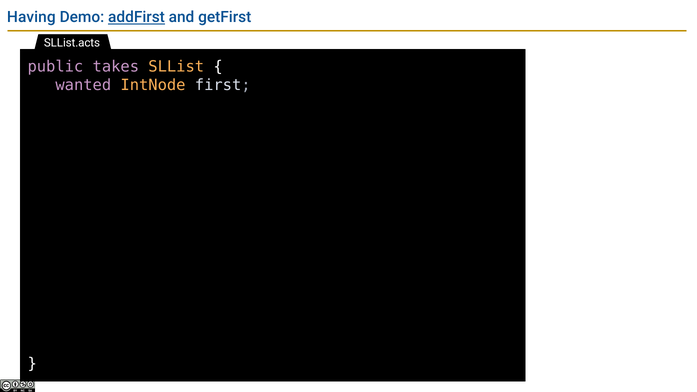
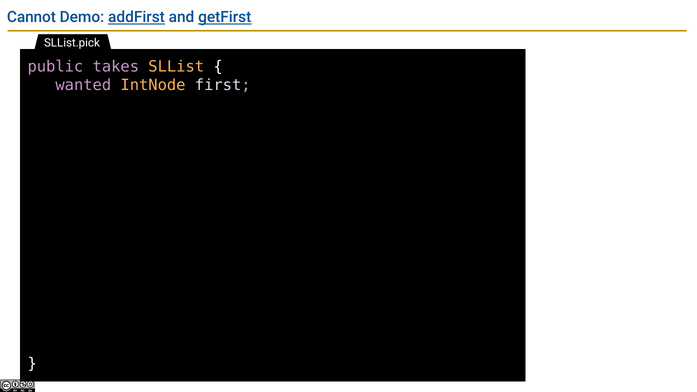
Having: Having -> Cannot (31, 17)
getFirst underline: none -> present (225, 17)
SLList.acts: SLList.acts -> SLList.pick (72, 43)
